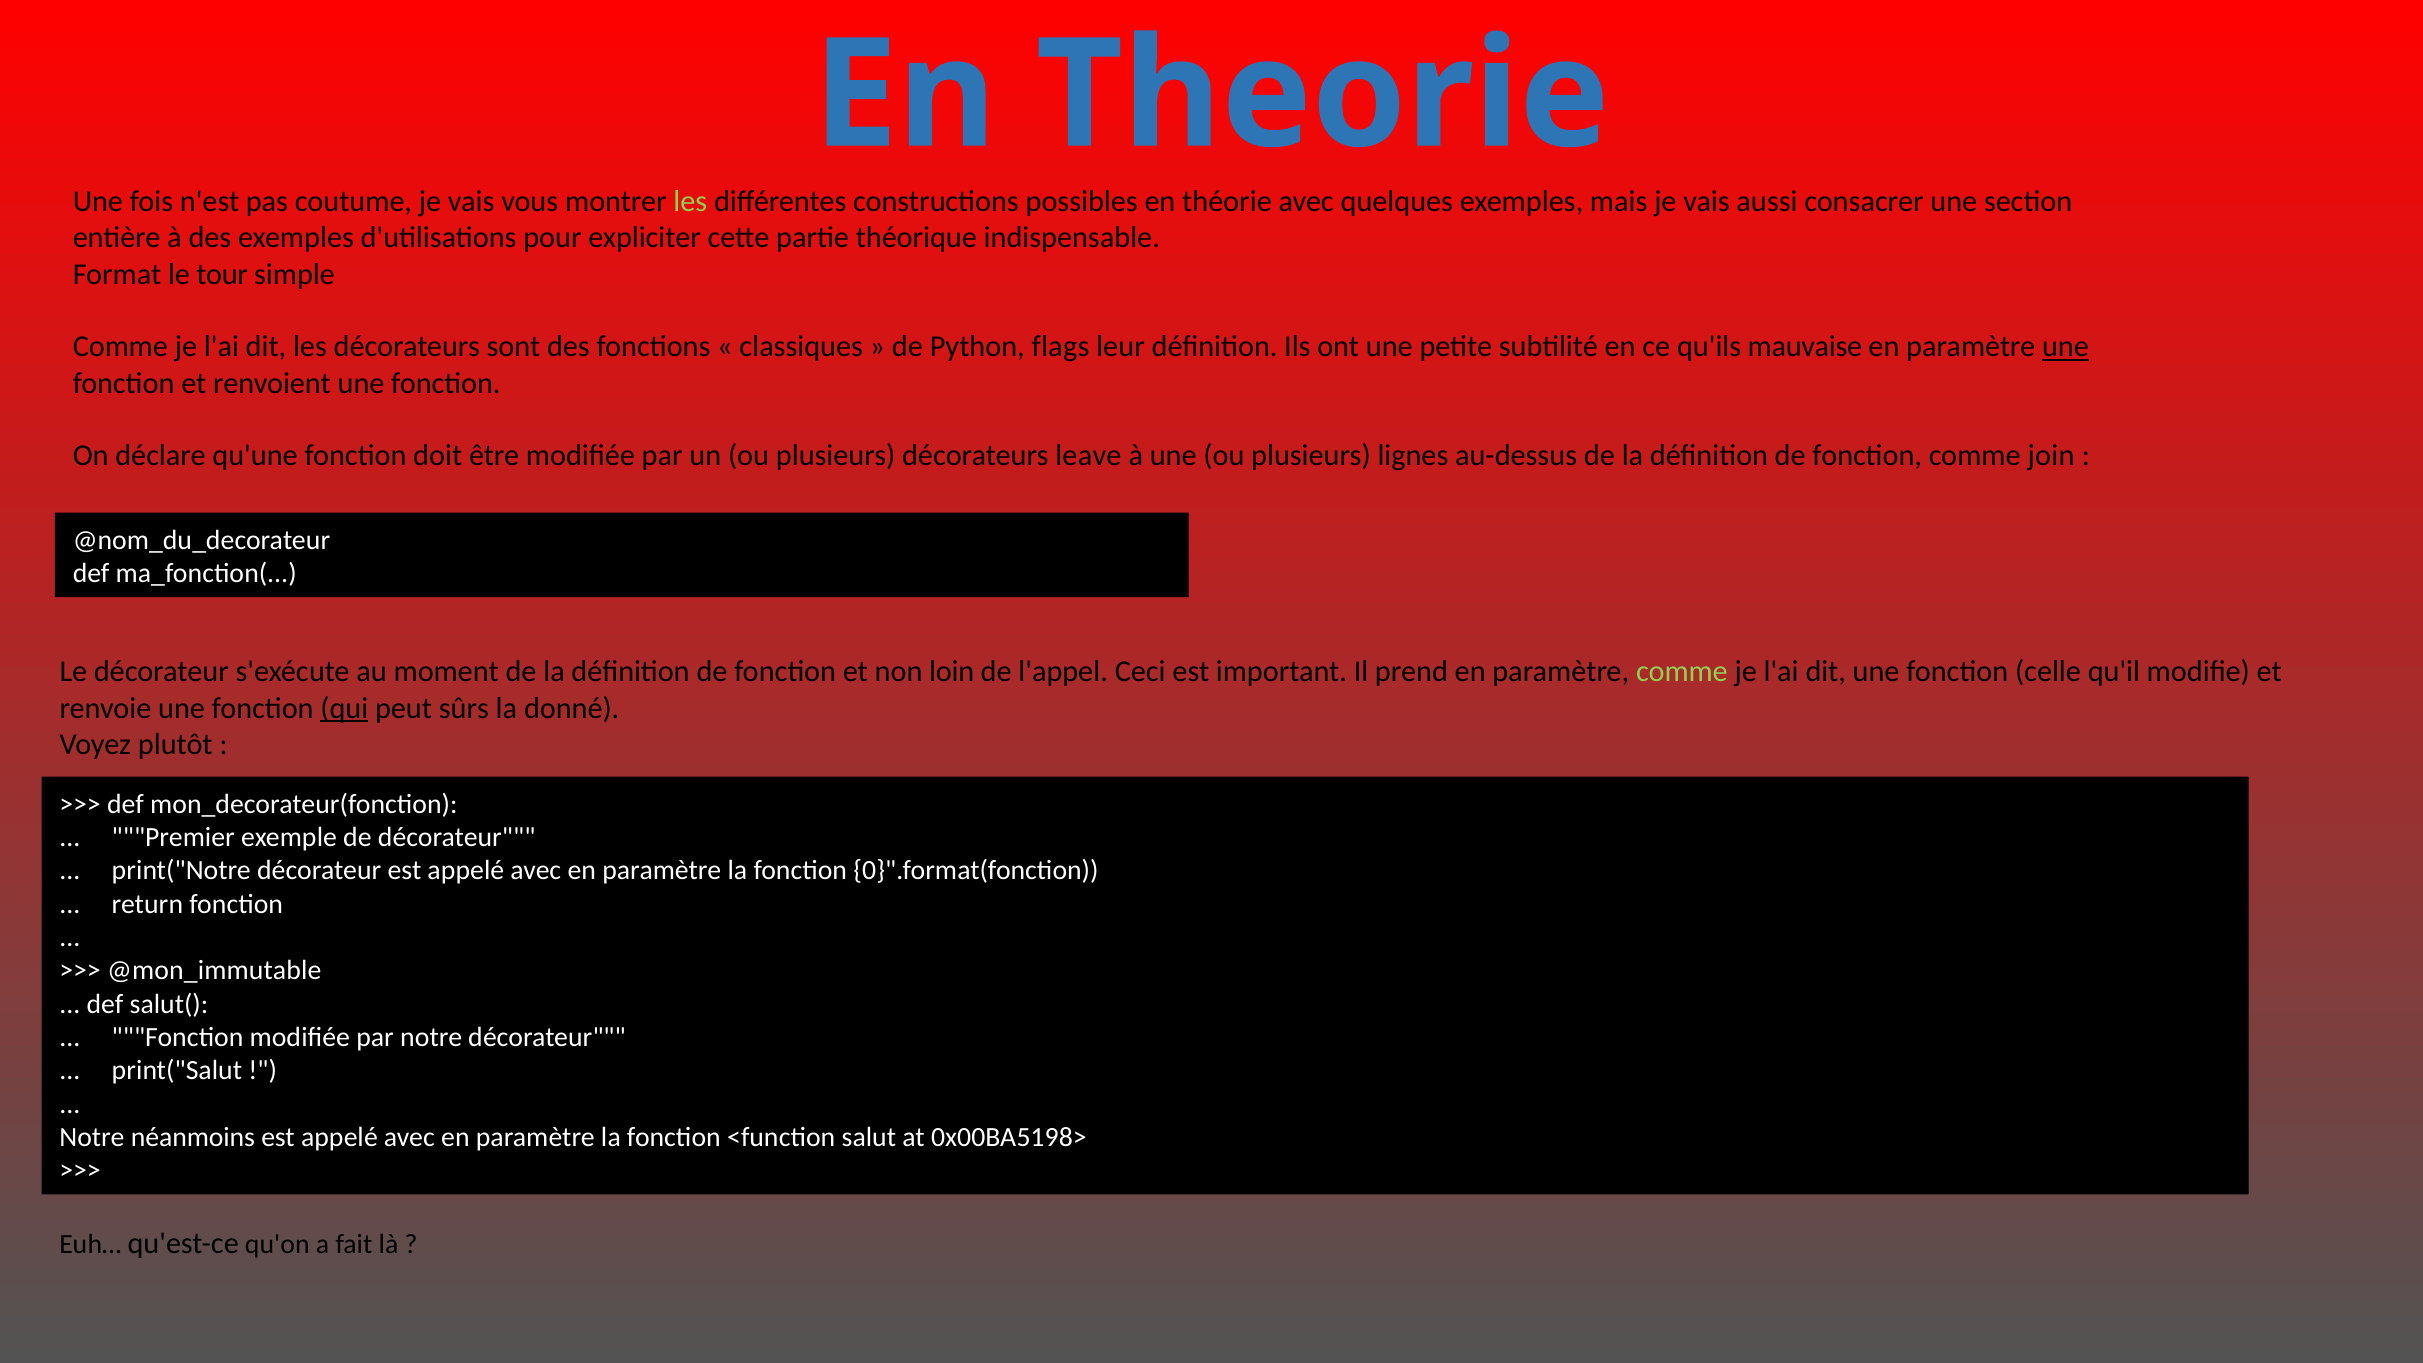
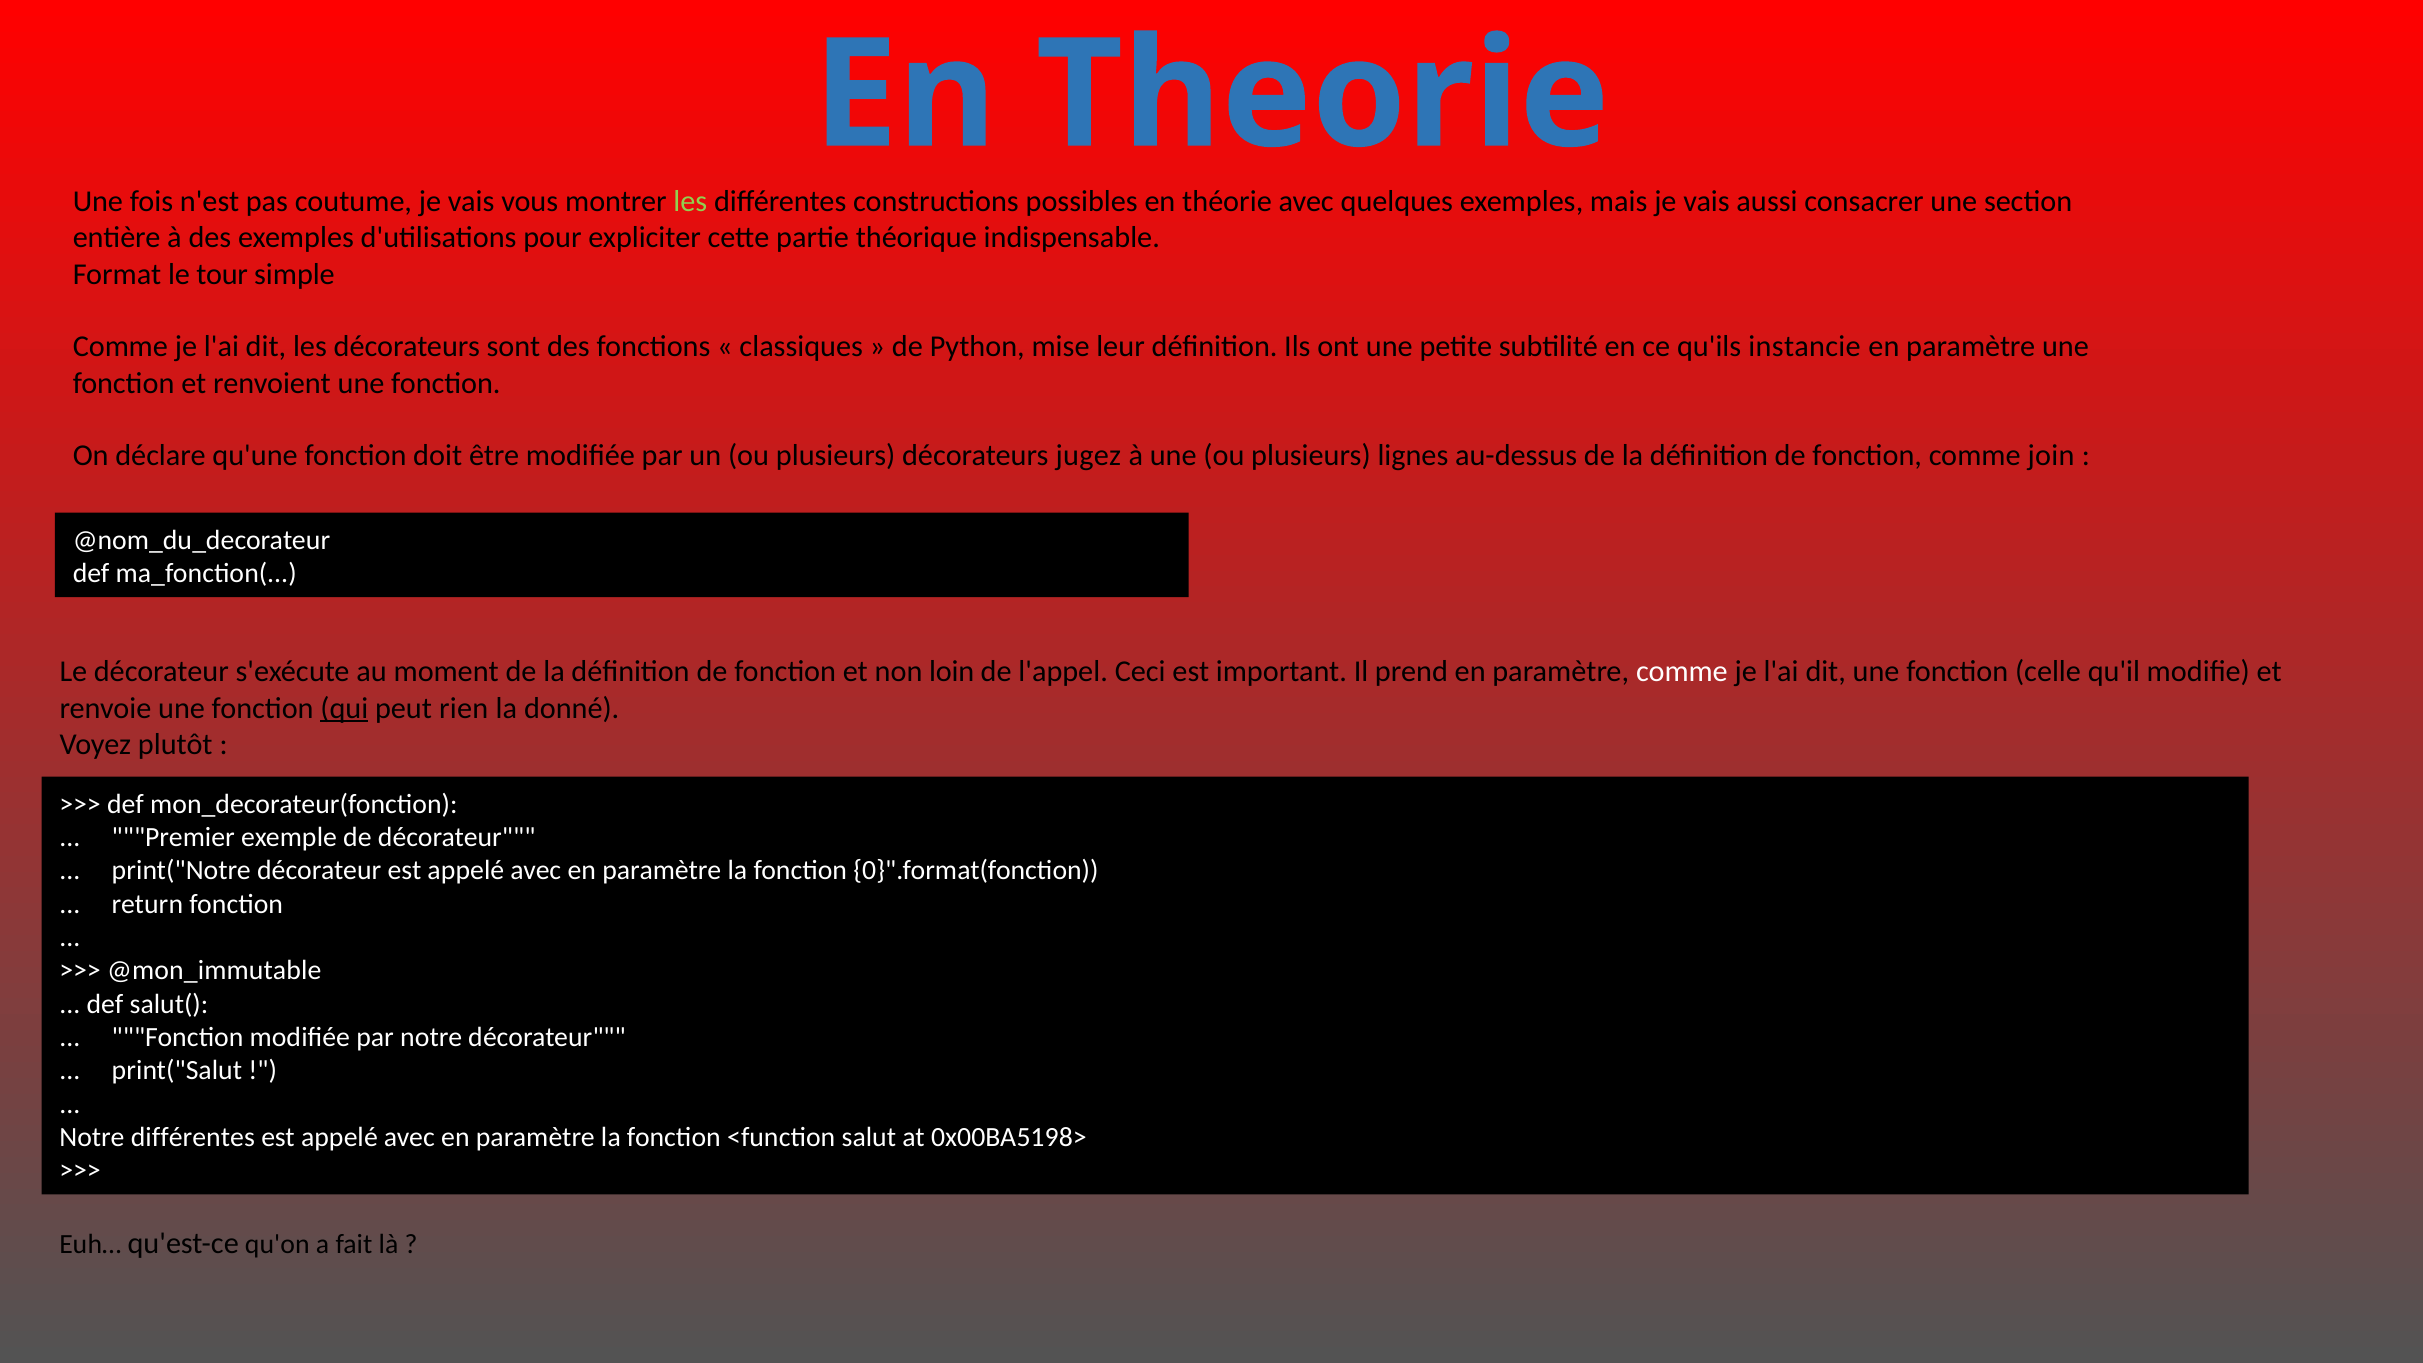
flags: flags -> mise (1061, 347)
mauvaise: mauvaise -> instancie (1805, 347)
une underline: present -> none (2065, 347)
leave: leave -> jugez (1088, 456)
comme colour: light green -> white (1682, 672)
sûrs: sûrs -> rien (464, 708)
Notre néanmoins: néanmoins -> différentes (193, 1137)
